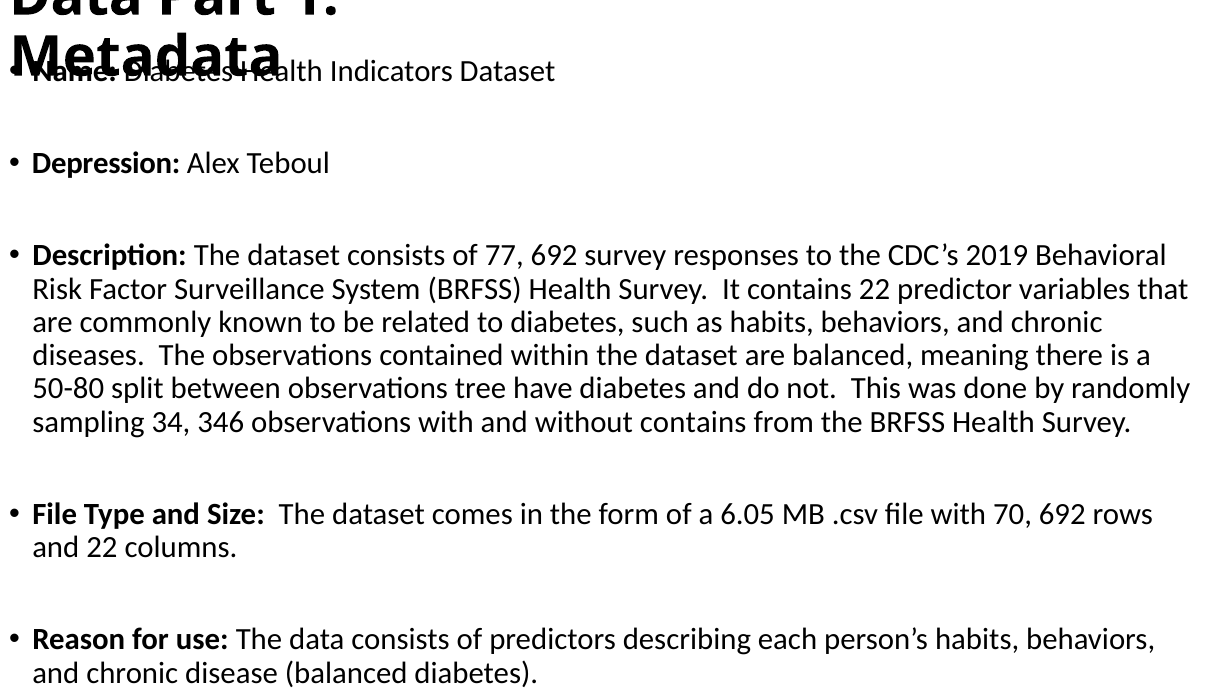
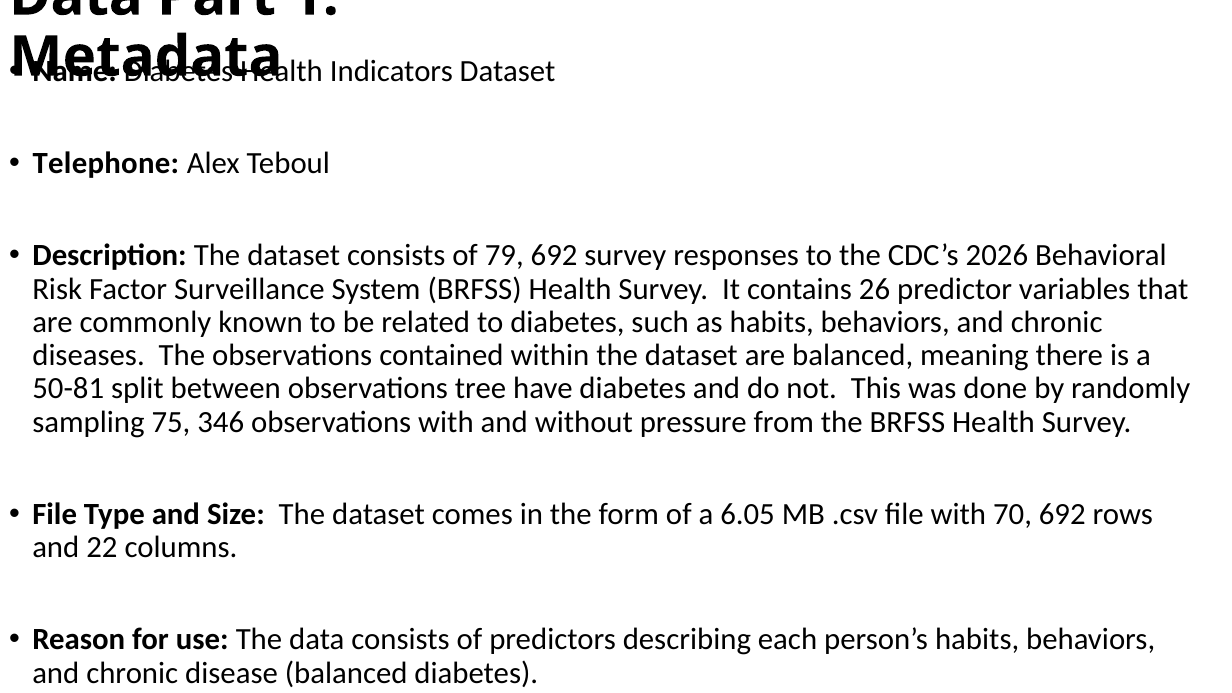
Depression: Depression -> Telephone (106, 164)
77: 77 -> 79 (504, 256)
CDC’s 2019: 2019 -> 2026 (997, 256)
contains 22: 22 -> 26 (875, 289)
50-80: 50-80 -> 50-81 (68, 389)
34: 34 -> 75 (171, 422)
without contains: contains -> pressure (693, 422)
